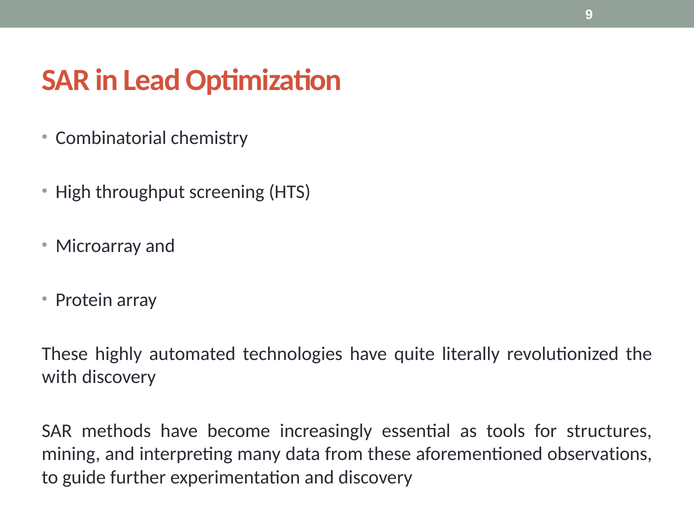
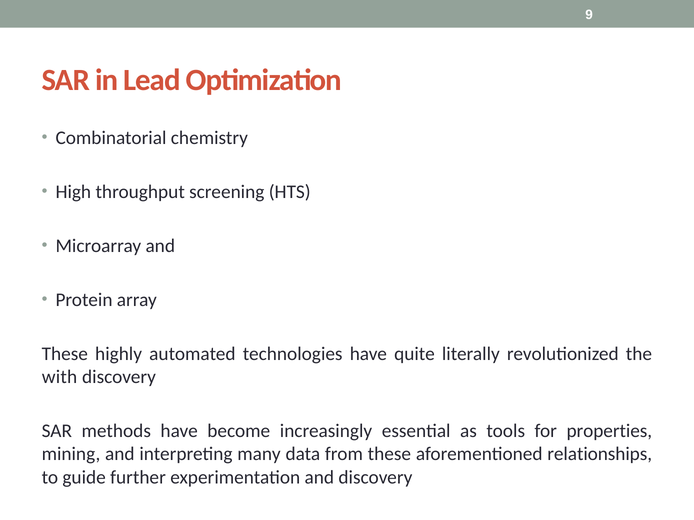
structures: structures -> properties (609, 431)
observations: observations -> relationships (600, 454)
